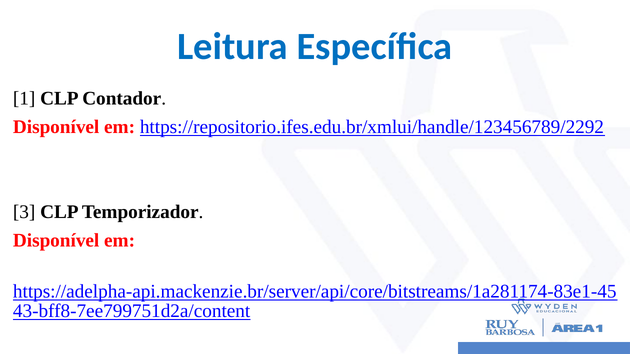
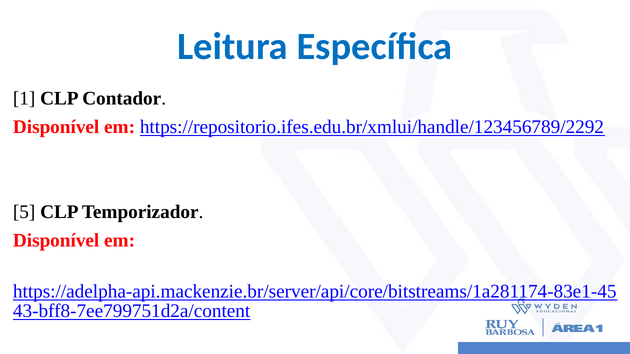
3: 3 -> 5 (24, 212)
